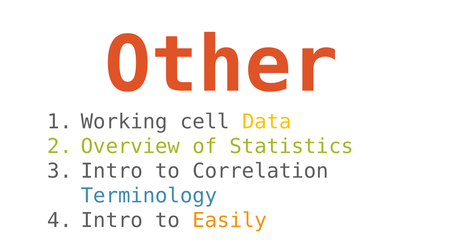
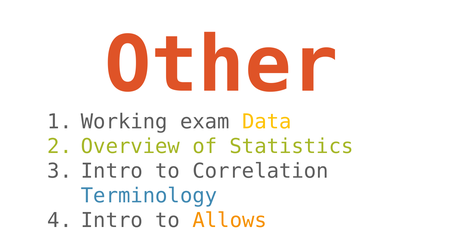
cell: cell -> exam (205, 122)
Easily: Easily -> Allows (230, 221)
